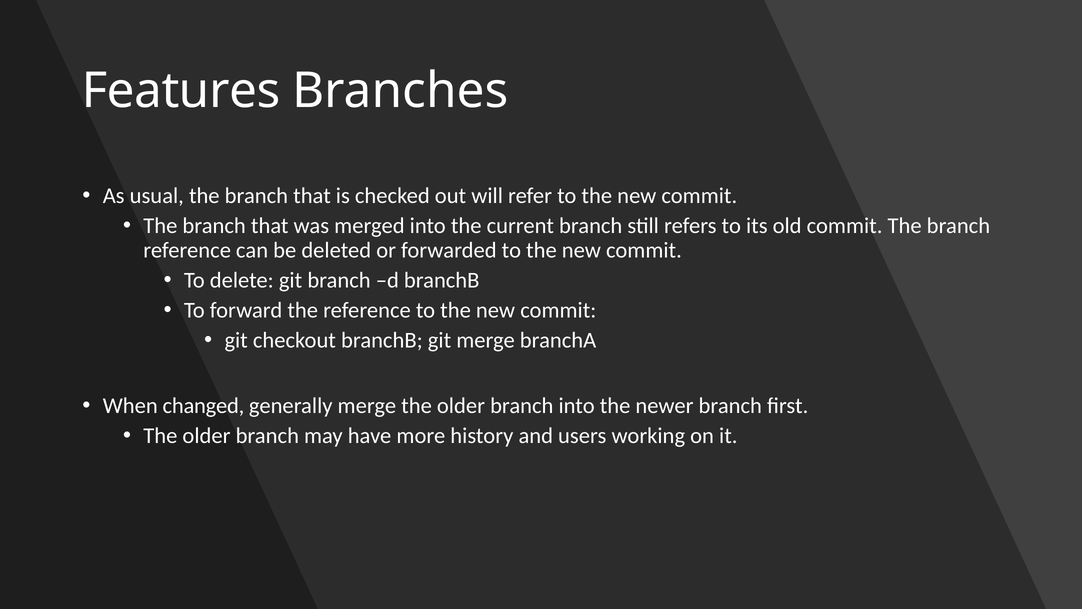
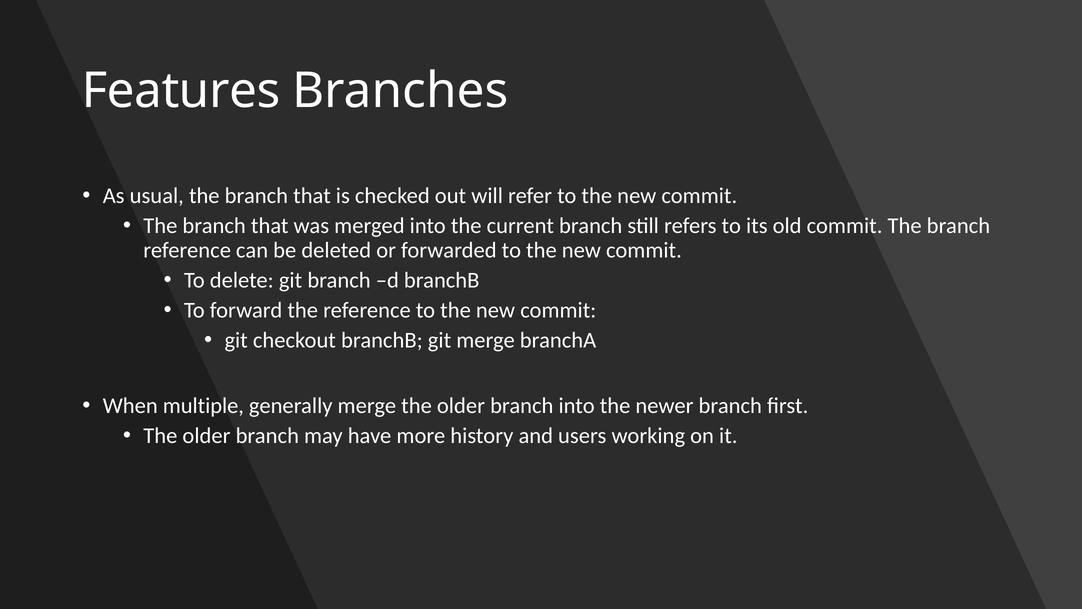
changed: changed -> multiple (203, 406)
